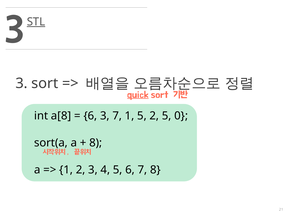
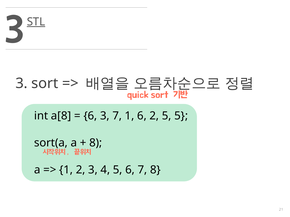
quick underline: present -> none (138, 95)
1 5: 5 -> 6 (142, 116)
5 0: 0 -> 5 (181, 116)
